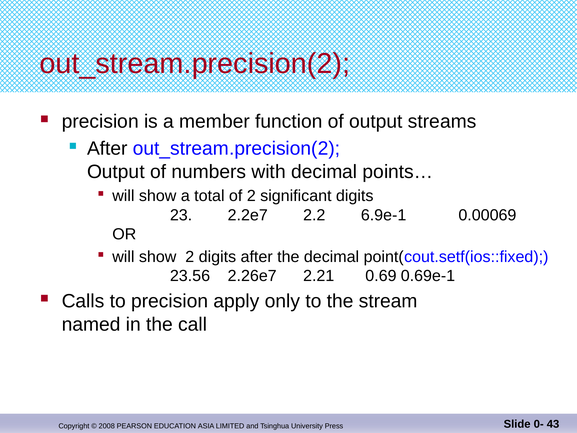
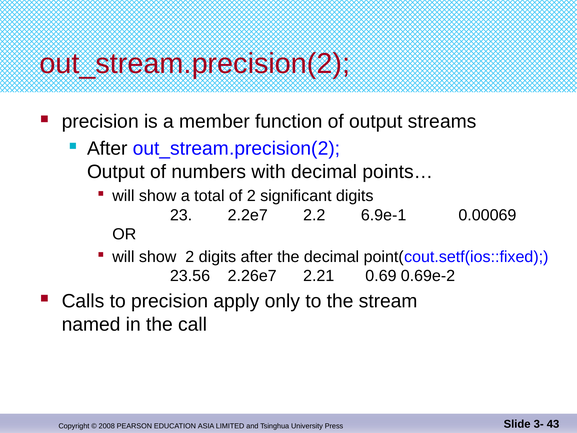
0.69e-1: 0.69e-1 -> 0.69e-2 (428, 276)
0-: 0- -> 3- (539, 424)
